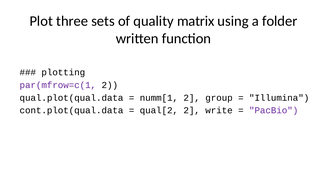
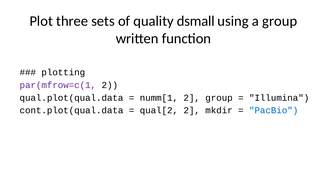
matrix: matrix -> dsmall (196, 21)
a folder: folder -> group (280, 21)
write: write -> mkdir (219, 110)
PacBio colour: purple -> blue (274, 110)
